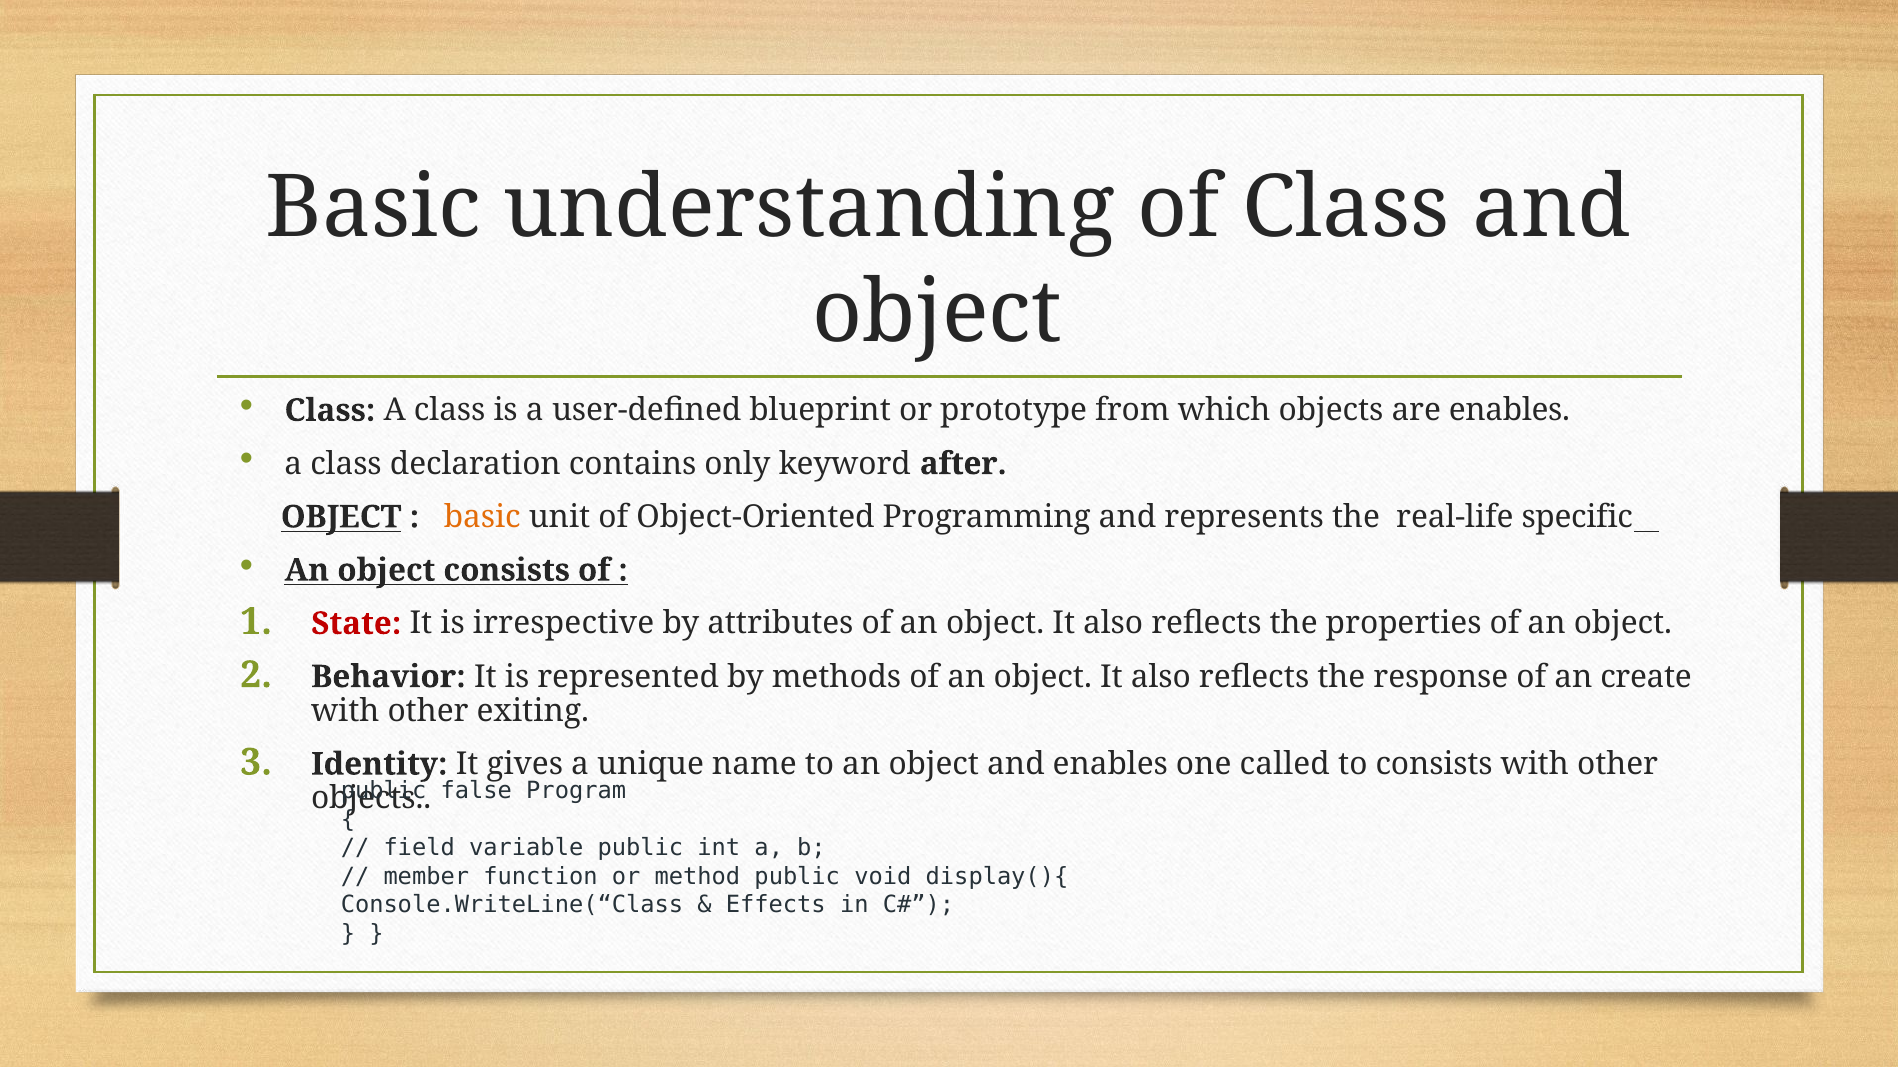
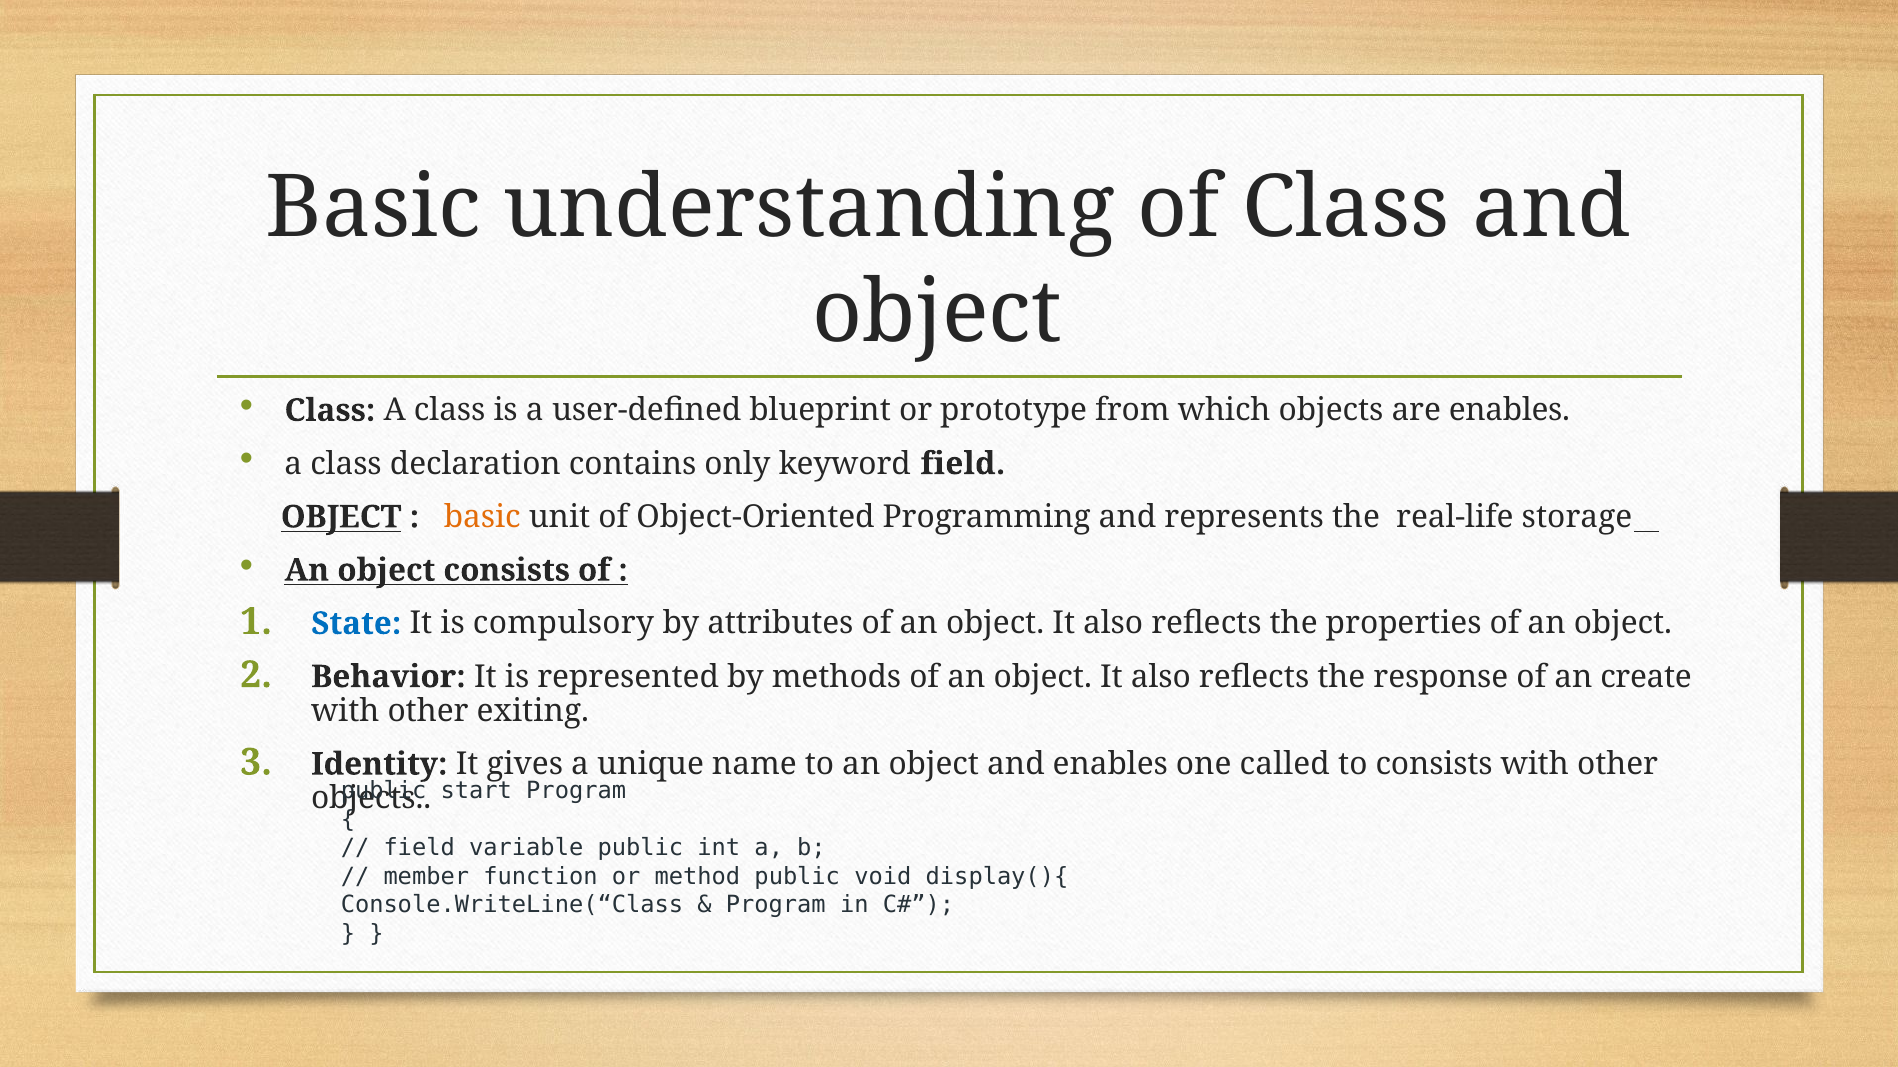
keyword after: after -> field (963, 464)
specific: specific -> storage (1577, 517)
State colour: red -> blue (356, 624)
irrespective: irrespective -> compulsory (563, 624)
false: false -> start (476, 791)
Effects: Effects -> Program (776, 905)
